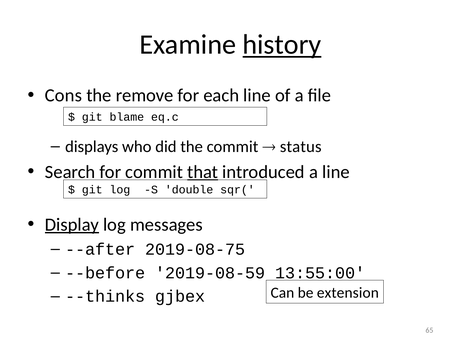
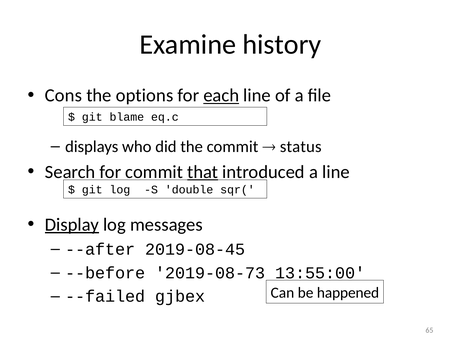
history underline: present -> none (282, 45)
remove: remove -> options (145, 95)
each underline: none -> present (221, 95)
2019-08-75: 2019-08-75 -> 2019-08-45 (195, 249)
2019-08-59: 2019-08-59 -> 2019-08-73 (210, 273)
extension: extension -> happened (348, 293)
--thinks: --thinks -> --failed (105, 296)
